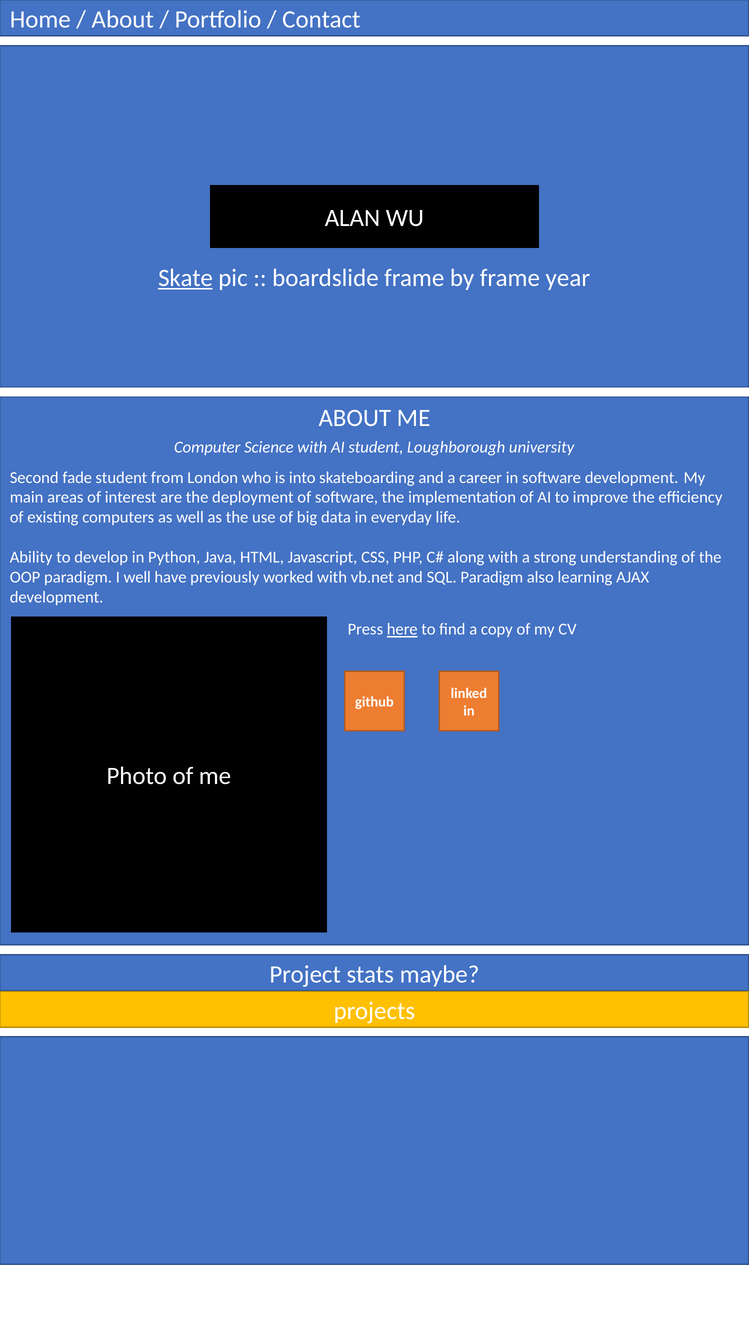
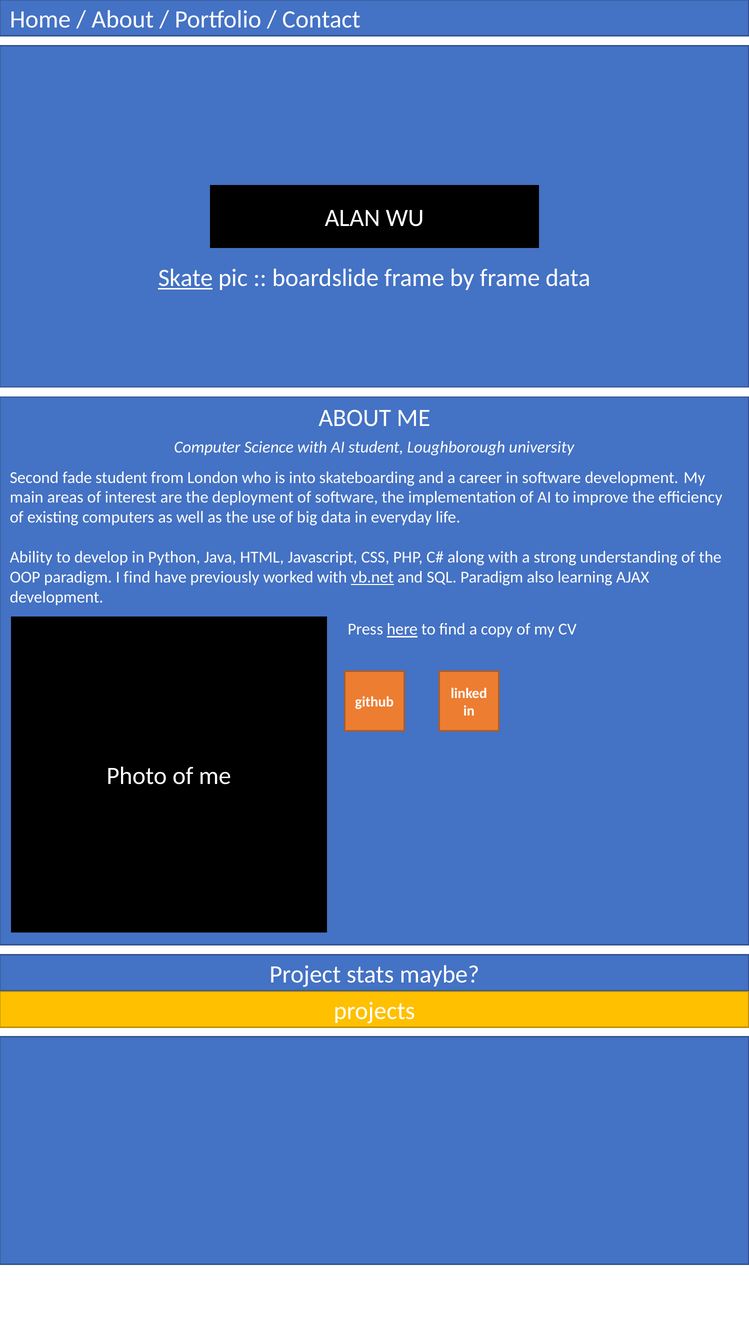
frame year: year -> data (568, 278)
I well: well -> find (137, 577)
vb.net underline: none -> present (372, 577)
